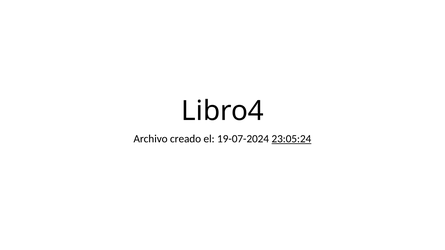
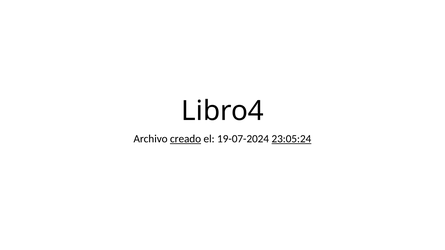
creado underline: none -> present (186, 139)
